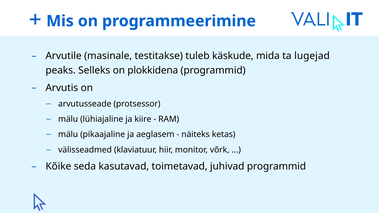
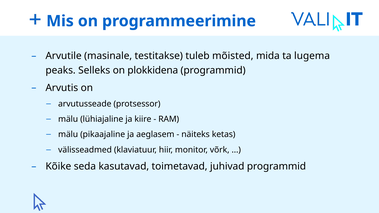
käskude: käskude -> mõisted (233, 56)
lugejad: lugejad -> lugema (312, 56)
